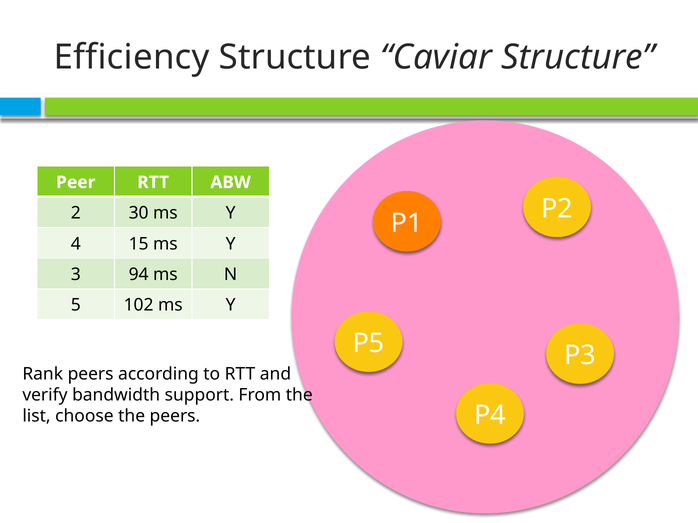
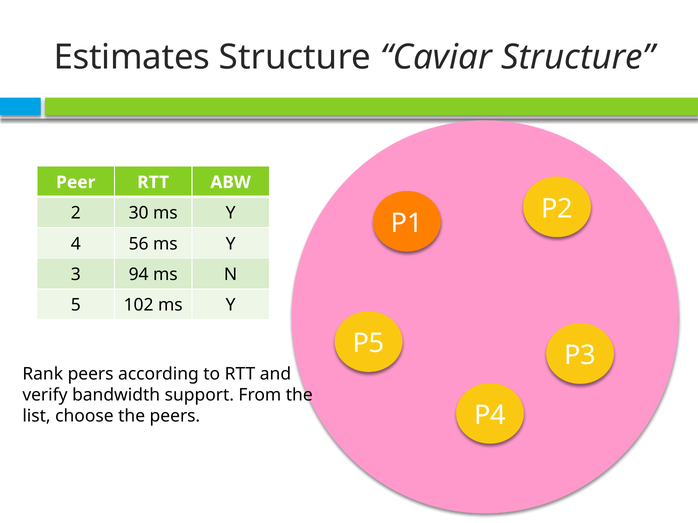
Efficiency: Efficiency -> Estimates (132, 57)
15: 15 -> 56 (139, 244)
